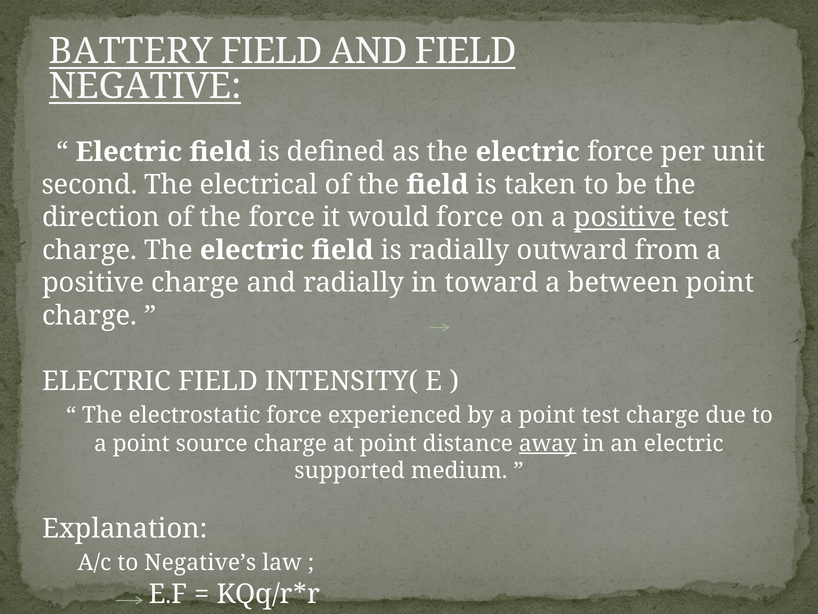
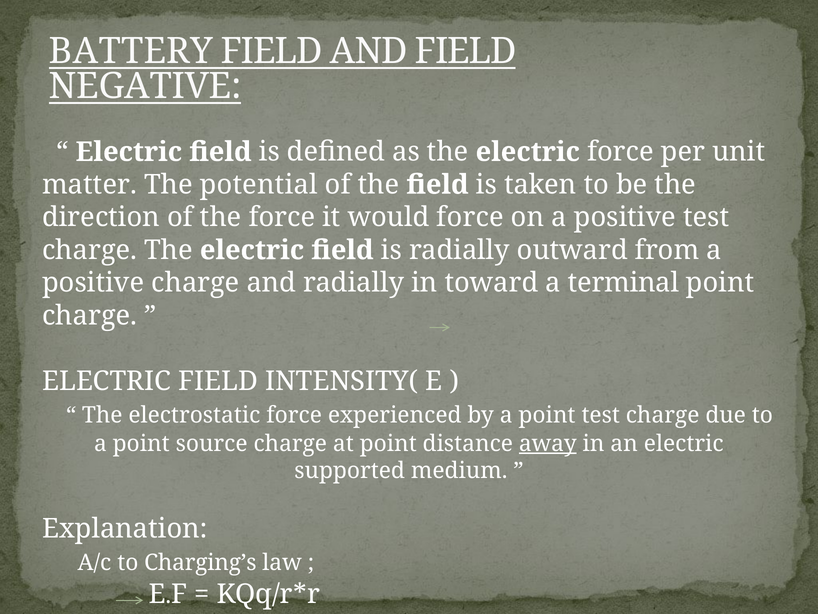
second: second -> matter (90, 185)
electrical: electrical -> potential (259, 185)
positive underline: present -> none (625, 217)
between: between -> terminal (623, 283)
Negative’s: Negative’s -> Charging’s (200, 562)
